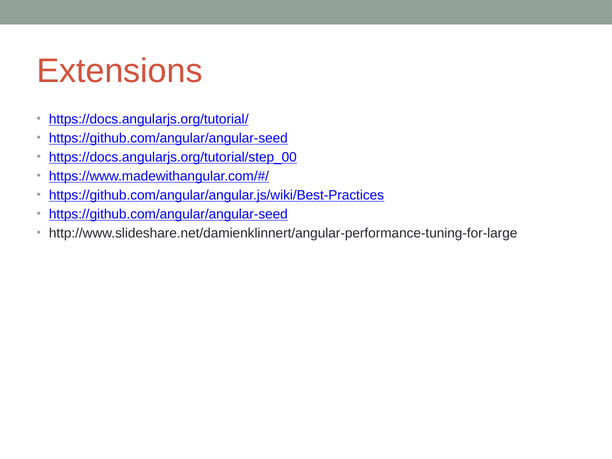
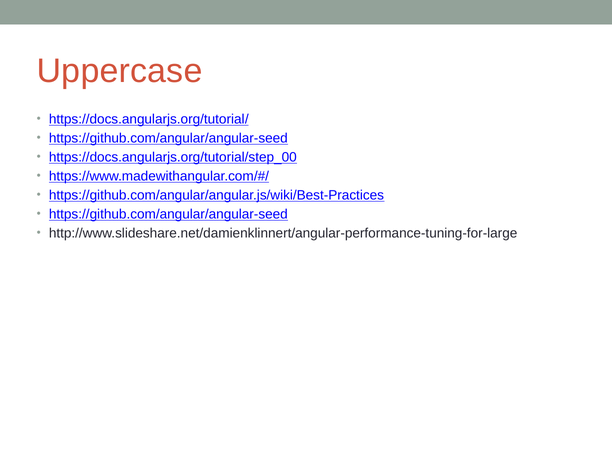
Extensions: Extensions -> Uppercase (120, 71)
